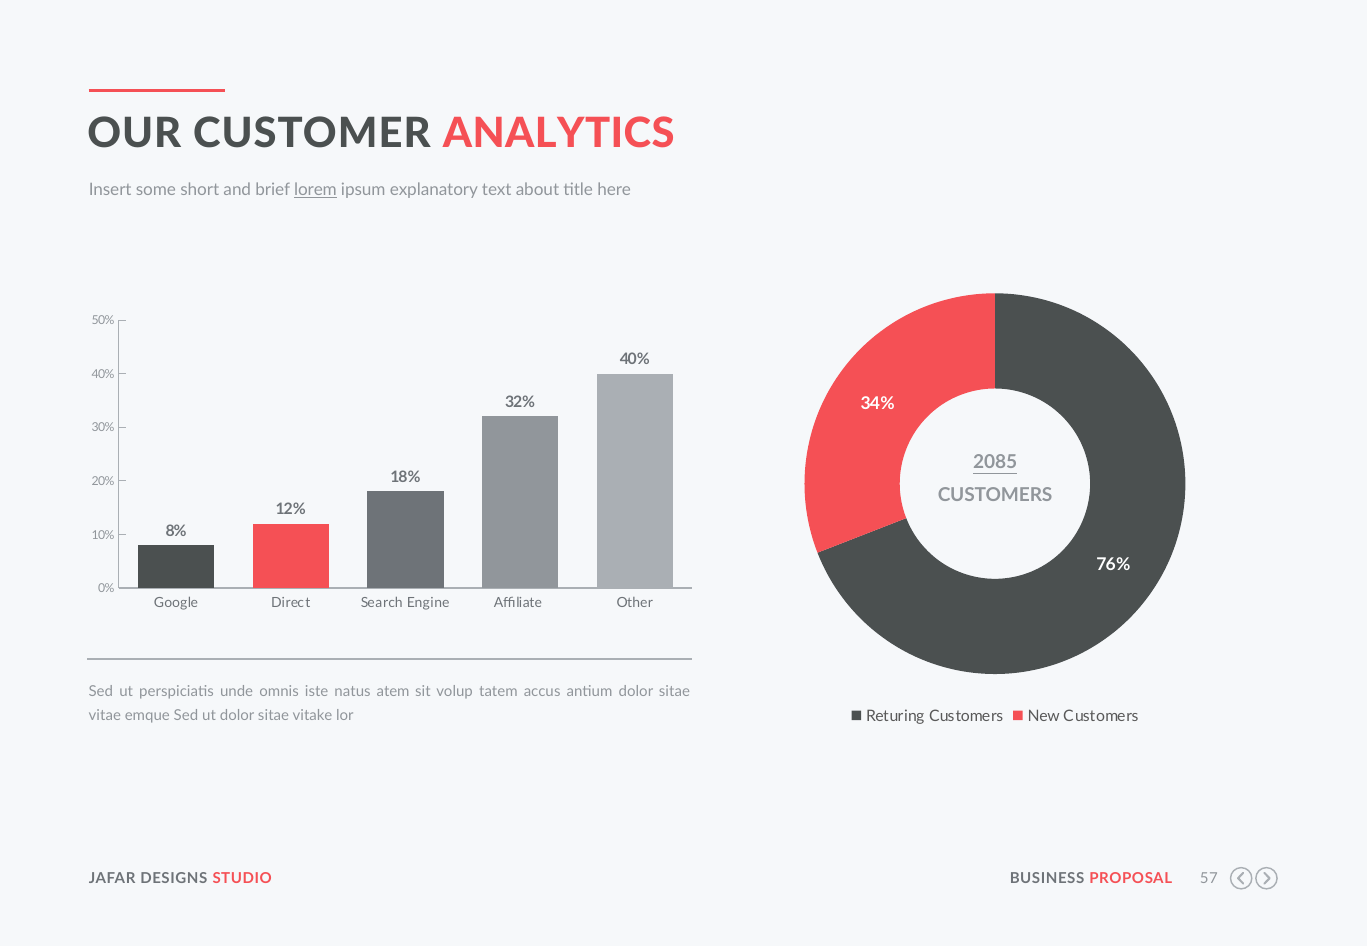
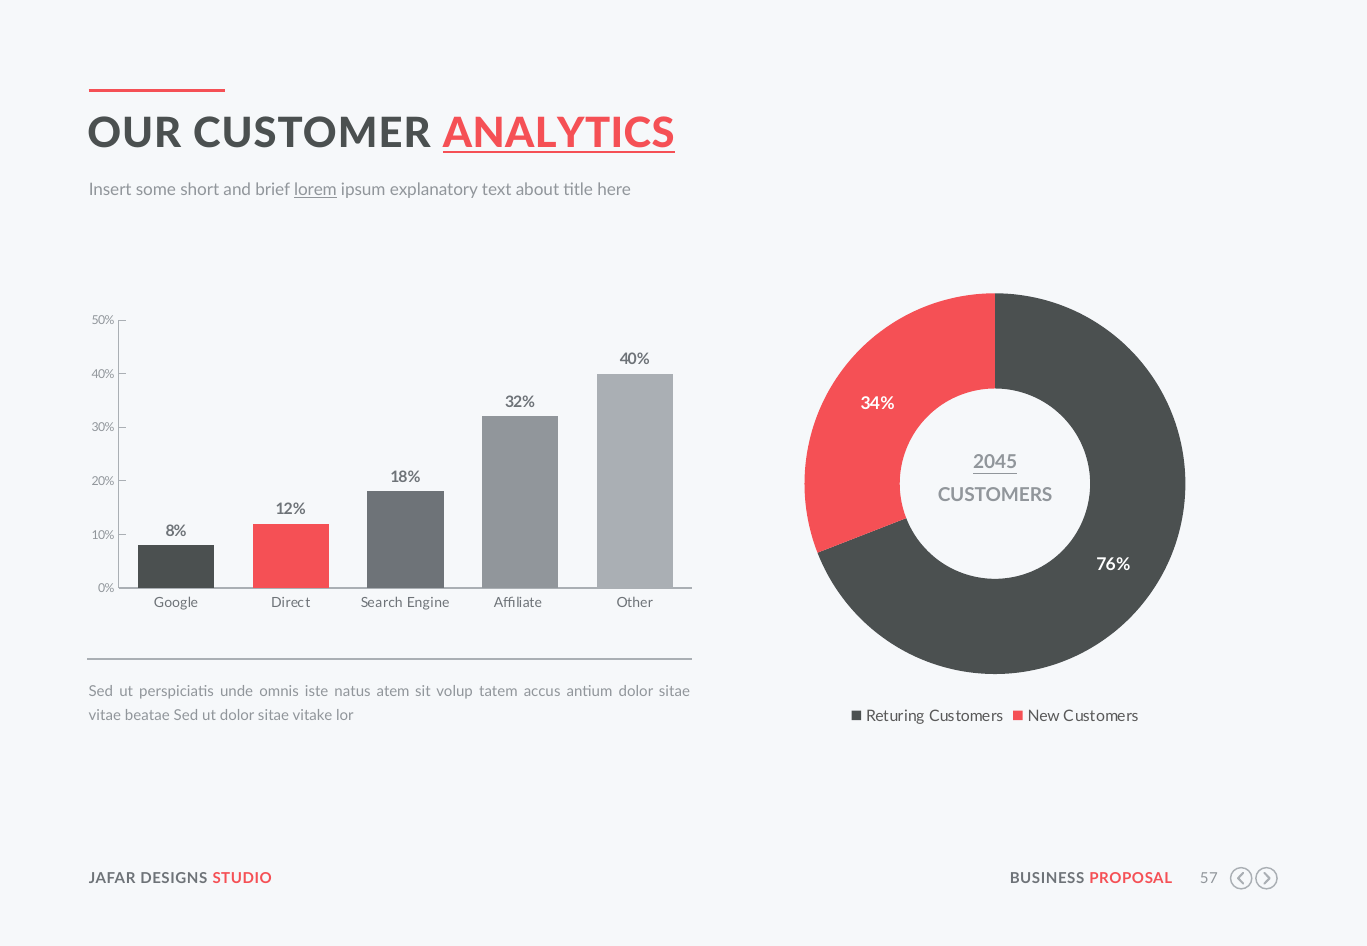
ANALYTICS underline: none -> present (559, 134)
2085: 2085 -> 2045 (995, 463)
emque: emque -> beatae (147, 716)
